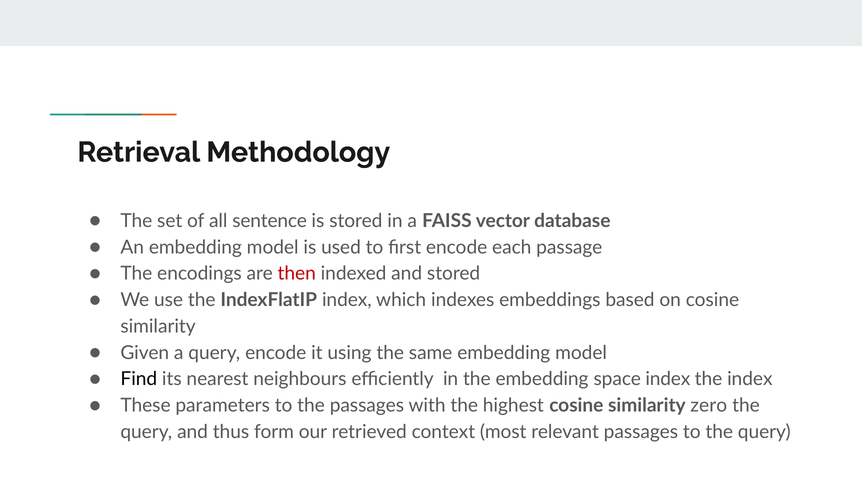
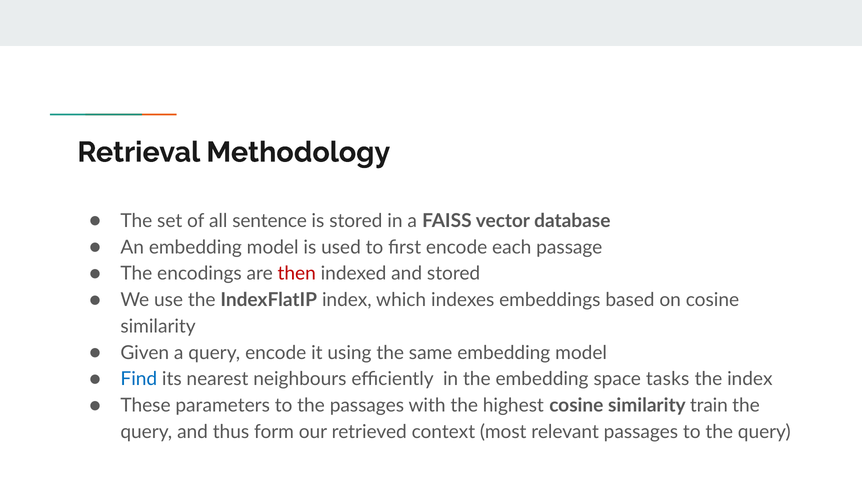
Find colour: black -> blue (139, 379)
space index: index -> tasks (668, 379)
zero: zero -> train (709, 405)
